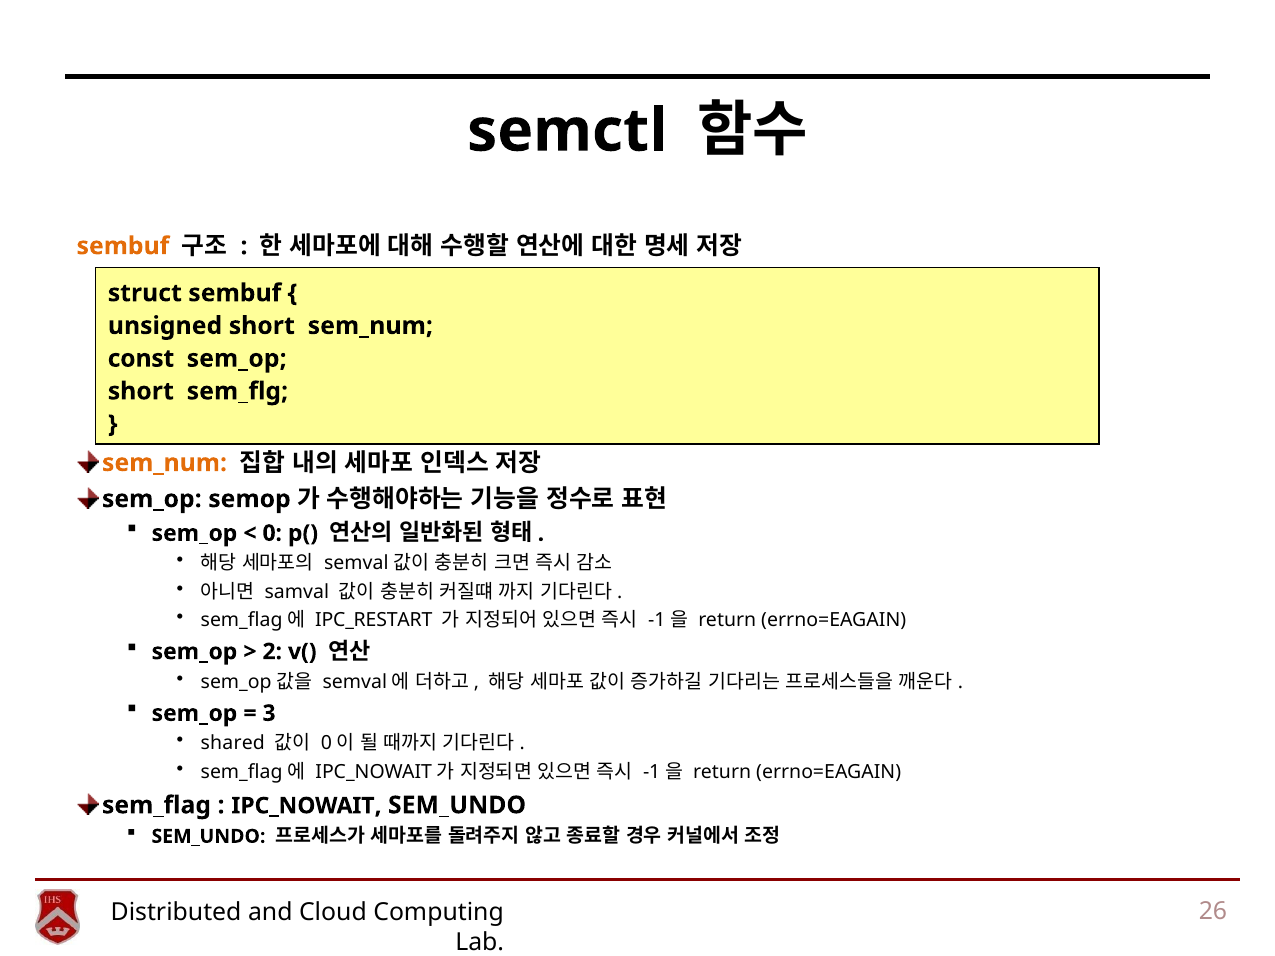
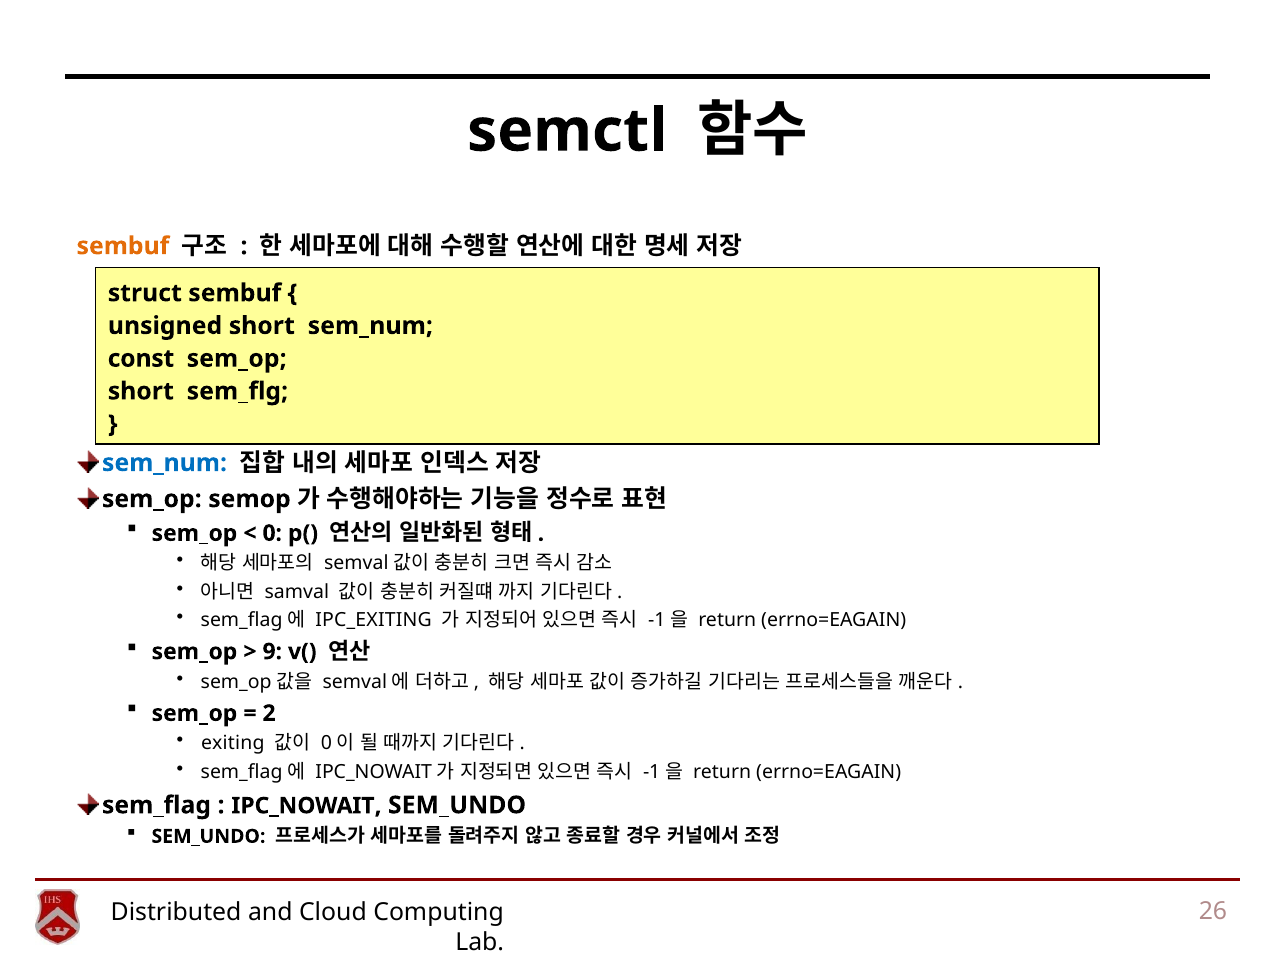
sem_num colour: orange -> blue (164, 463)
IPC_RESTART: IPC_RESTART -> IPC_EXITING (374, 620)
2: 2 -> 9 (272, 652)
3: 3 -> 2 (269, 713)
shared: shared -> exiting (233, 744)
